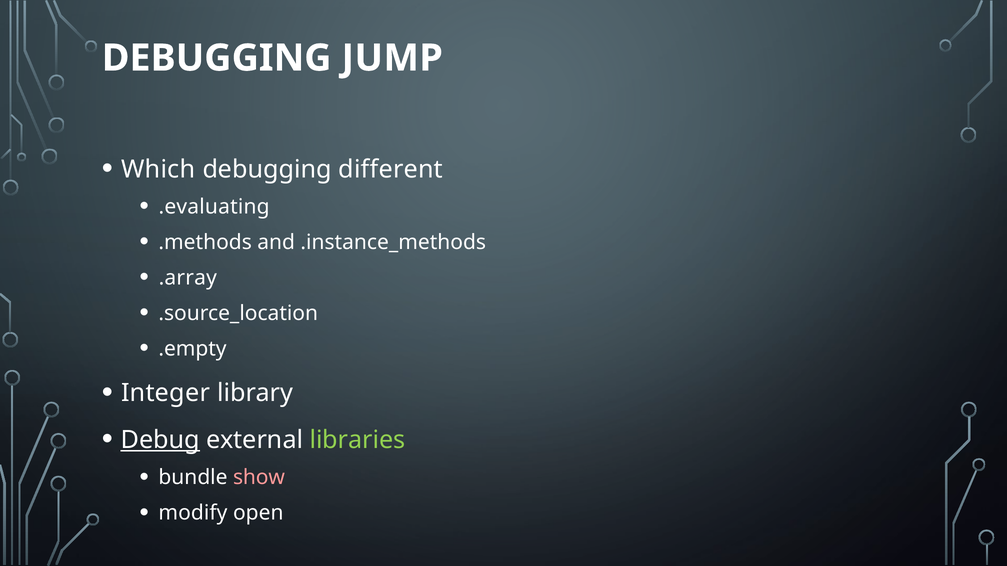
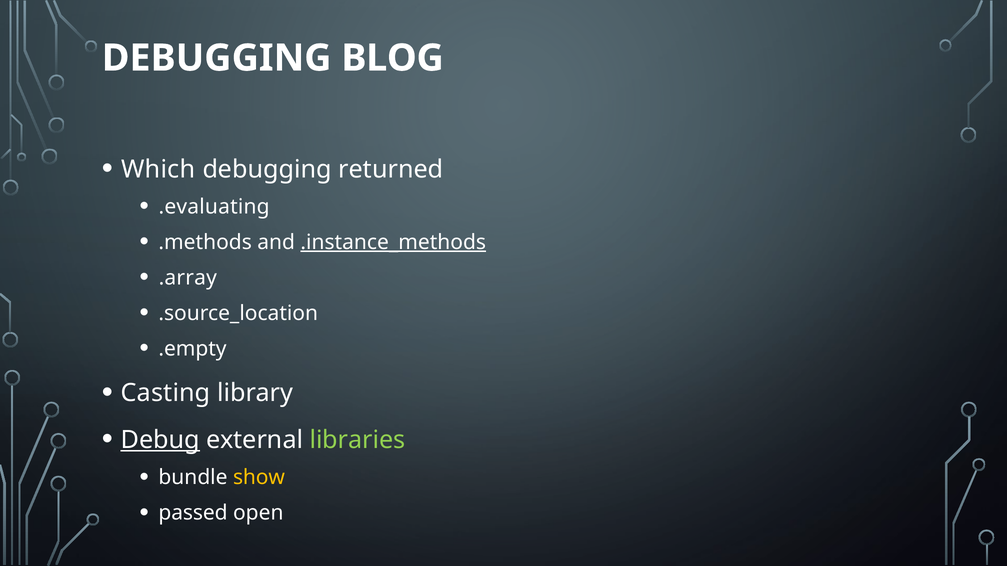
JUMP: JUMP -> BLOG (393, 58)
different: different -> returned (391, 169)
.instance_methods underline: none -> present (393, 243)
Integer: Integer -> Casting (166, 393)
show colour: pink -> yellow (259, 478)
modify: modify -> passed (193, 513)
